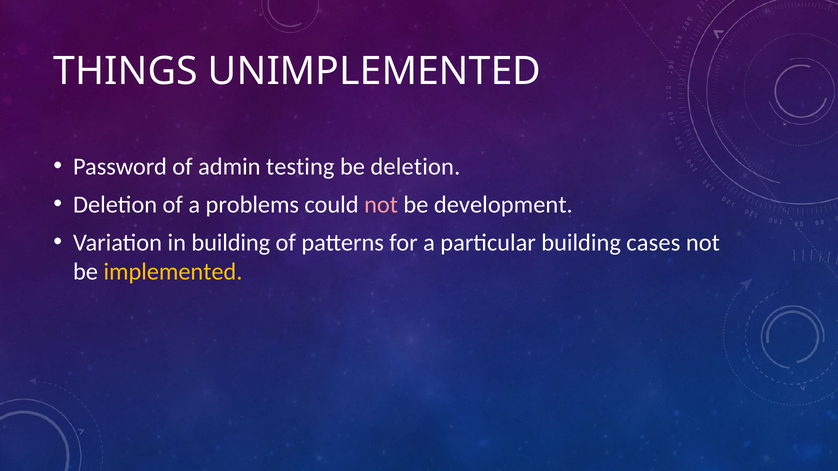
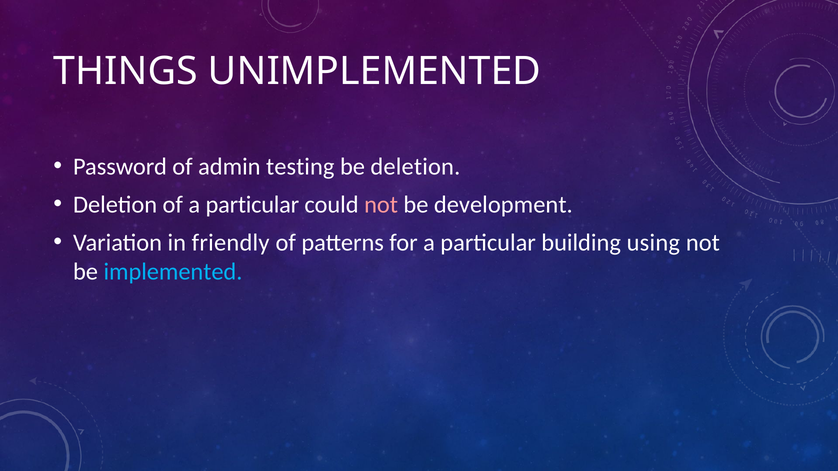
of a problems: problems -> particular (252, 205)
in building: building -> friendly (231, 243)
cases: cases -> using (653, 243)
implemented colour: yellow -> light blue (173, 272)
